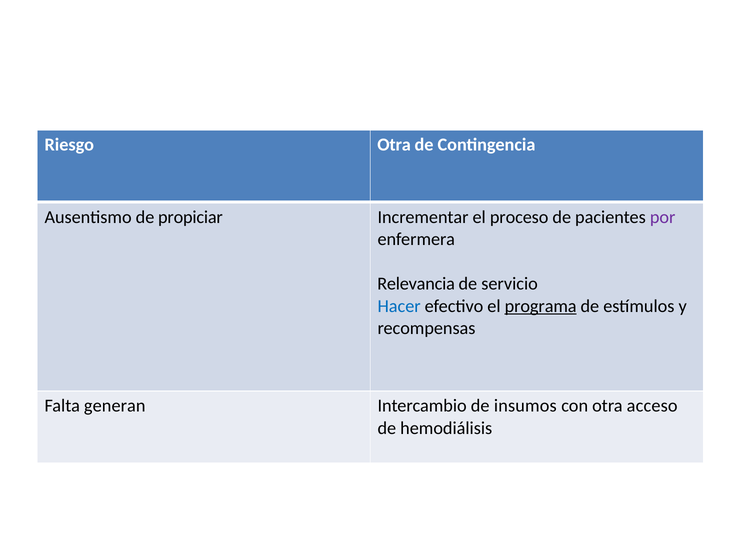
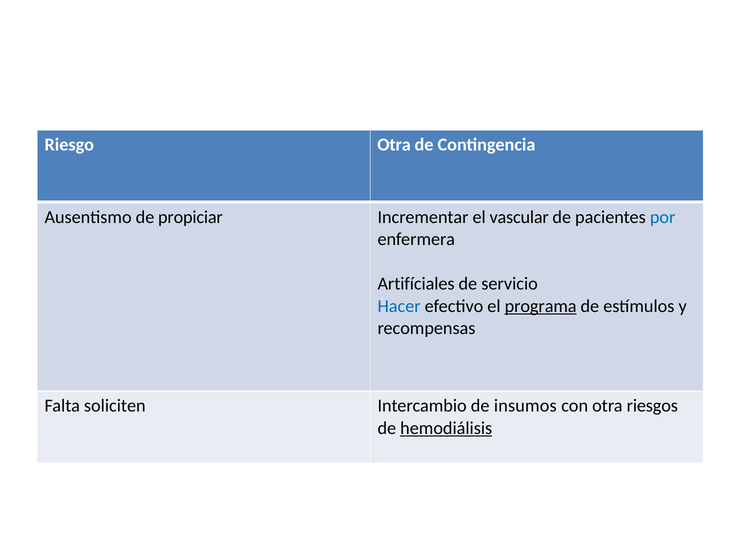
proceso: proceso -> vascular (519, 217)
por colour: purple -> blue (663, 217)
Relevancia: Relevancia -> Artifíciales (416, 284)
generan: generan -> soliciten (115, 406)
acceso: acceso -> riesgos (652, 406)
hemodiálisis underline: none -> present (446, 428)
